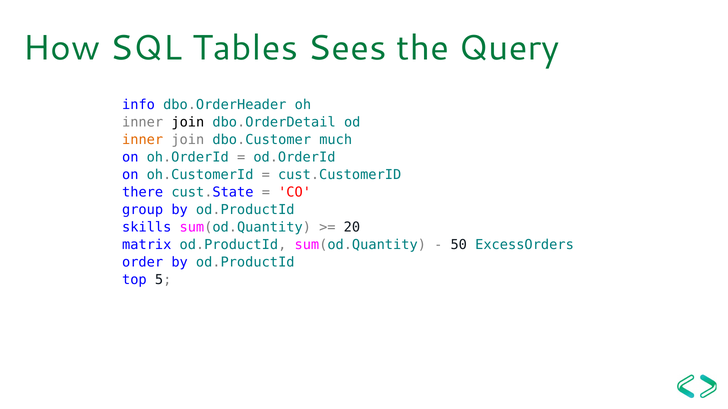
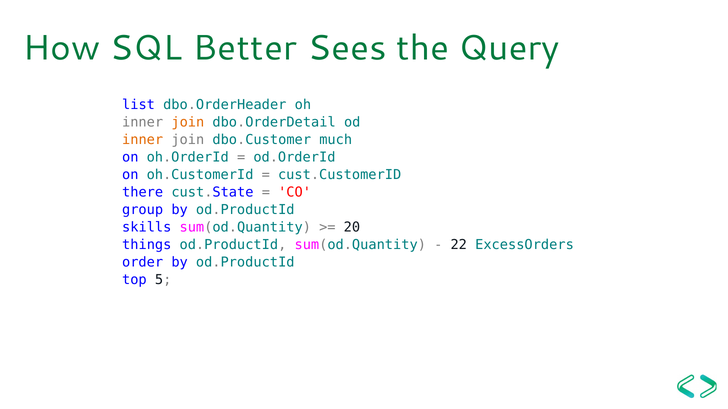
Tables: Tables -> Better (245, 48)
info: info -> list (139, 105)
join colour: black -> orange (188, 122)
matrix: matrix -> things (147, 245)
50: 50 -> 22 (459, 245)
